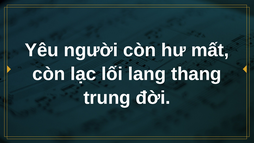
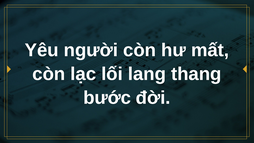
trung: trung -> bước (107, 98)
